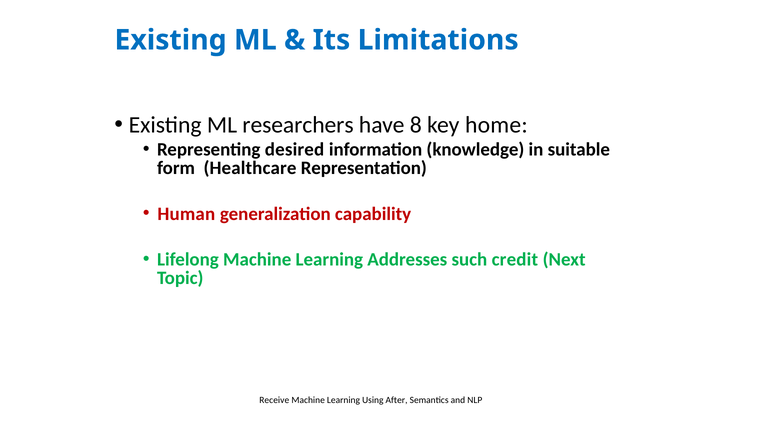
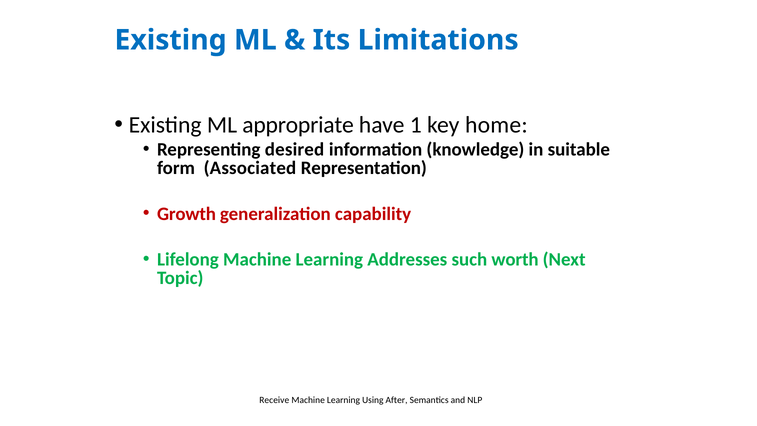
researchers: researchers -> appropriate (298, 125)
8: 8 -> 1 (416, 125)
Healthcare: Healthcare -> Associated (250, 168)
Human: Human -> Growth (186, 214)
credit: credit -> worth (515, 260)
